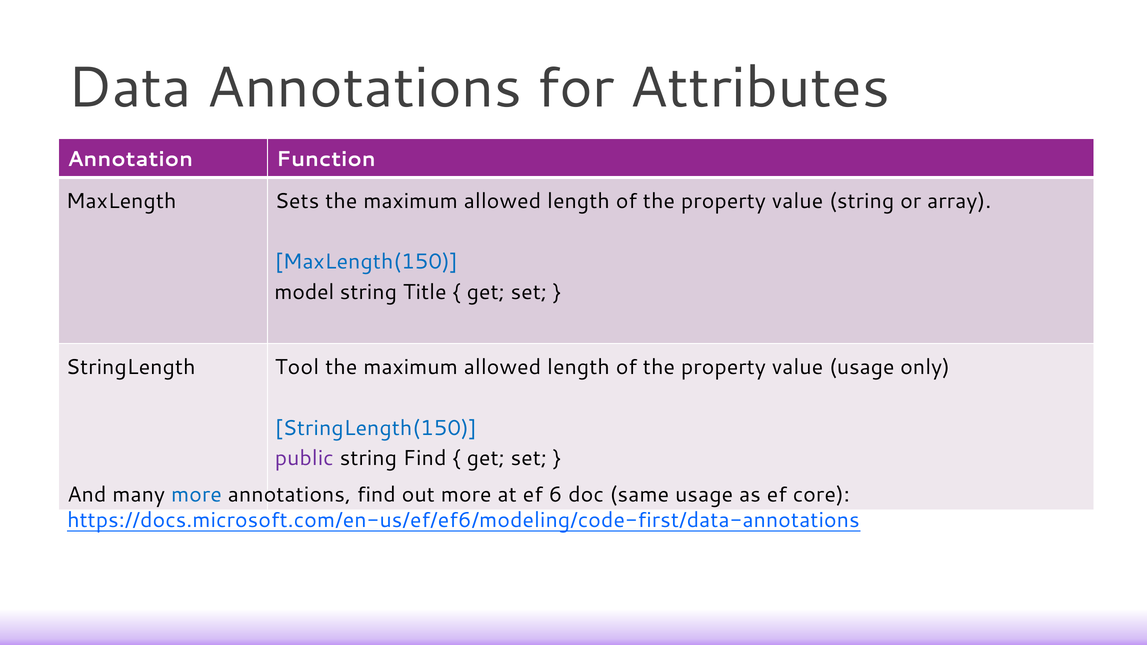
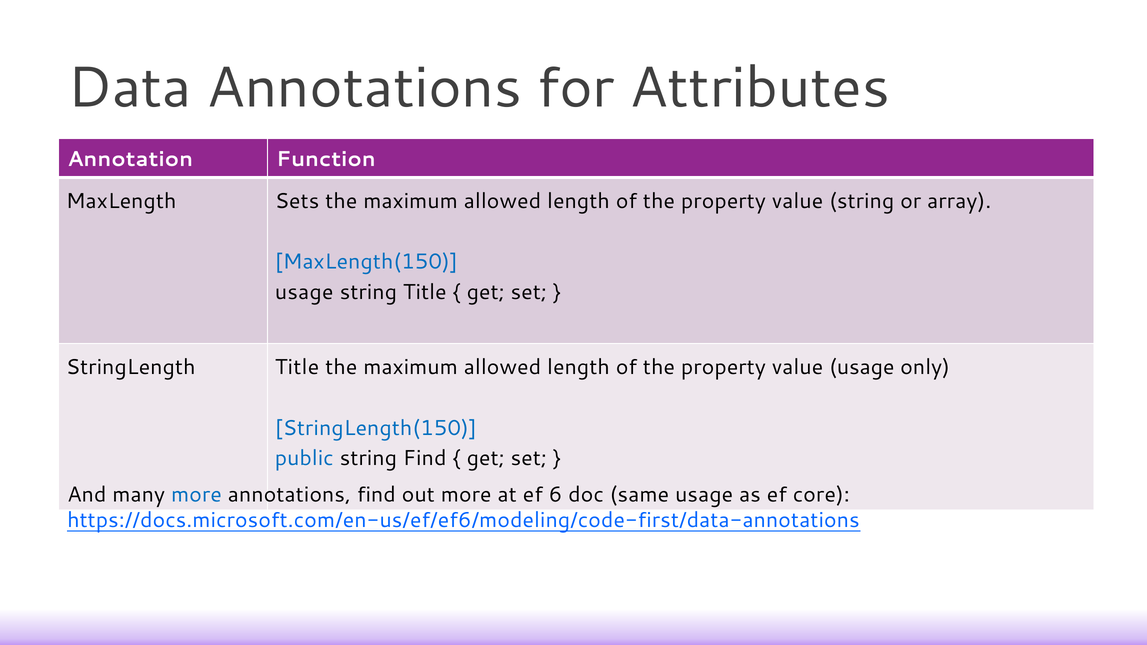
model: model -> usage (304, 292)
StringLength Tool: Tool -> Title (297, 367)
public colour: purple -> blue (304, 459)
